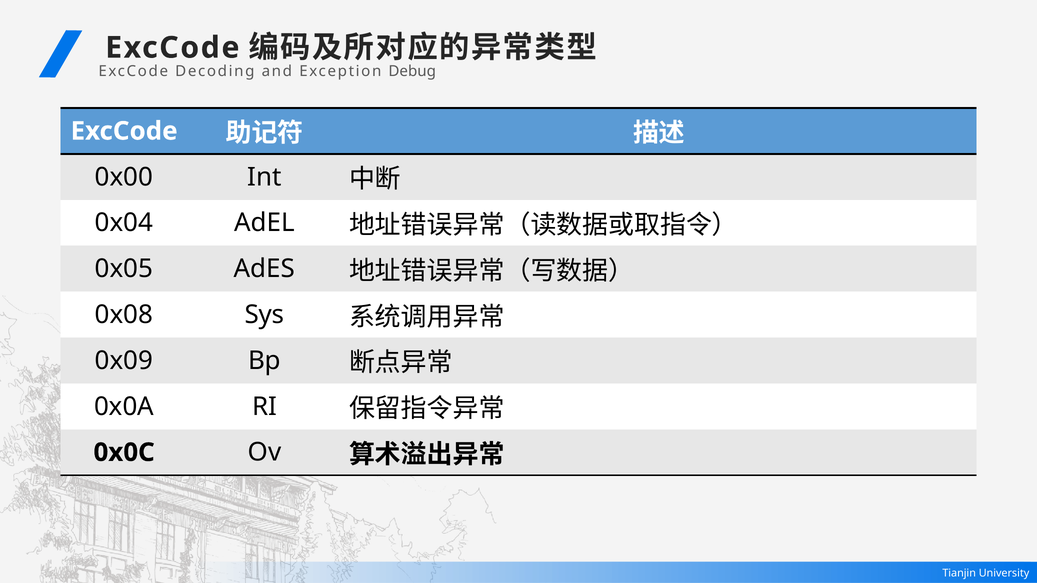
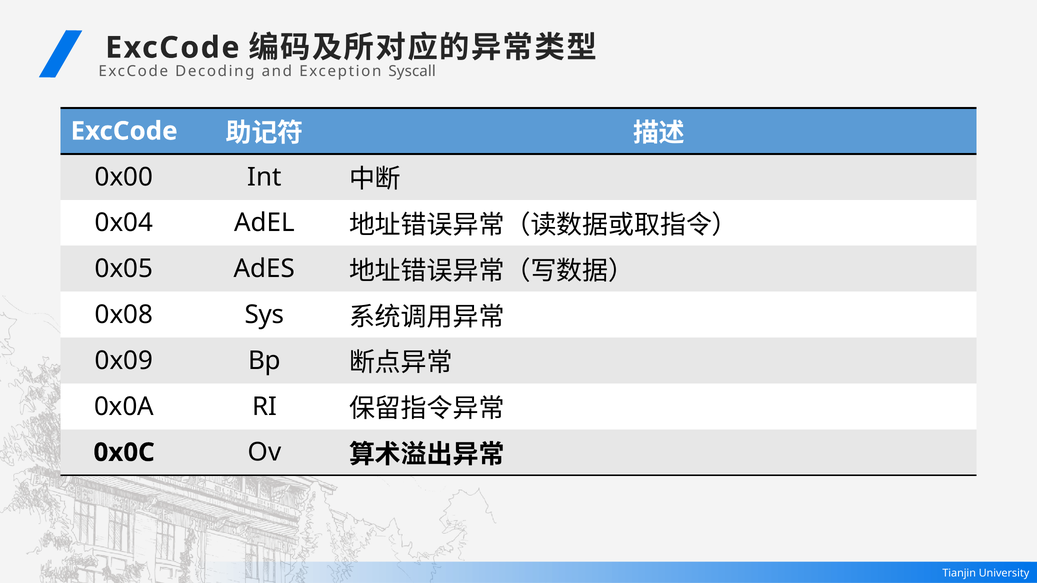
Debug: Debug -> Syscall (412, 72)
